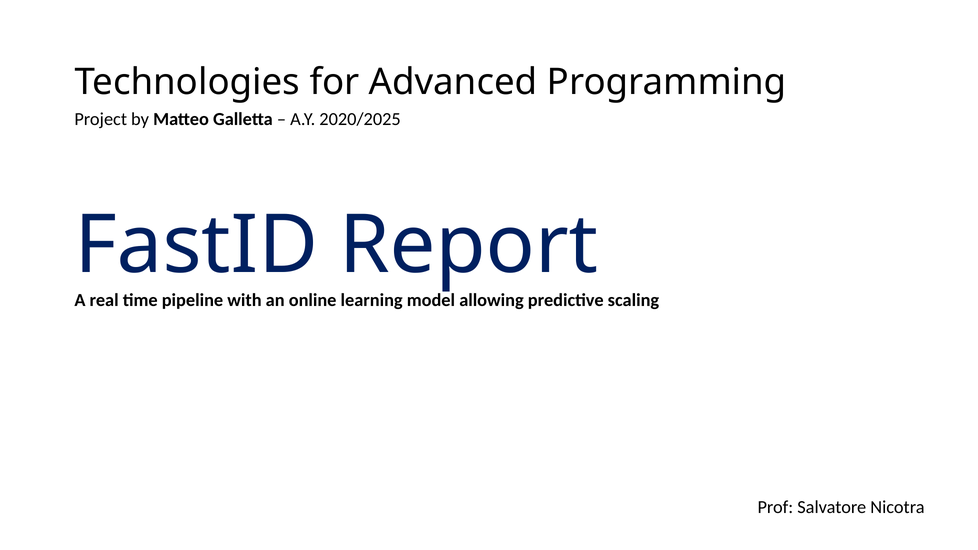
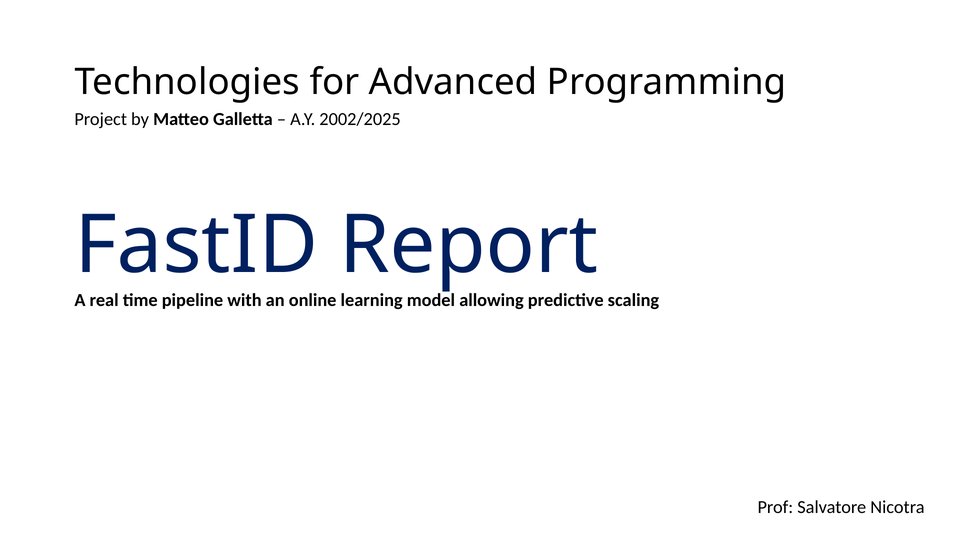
2020/2025: 2020/2025 -> 2002/2025 (360, 119)
